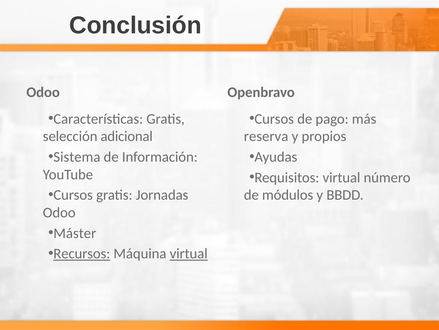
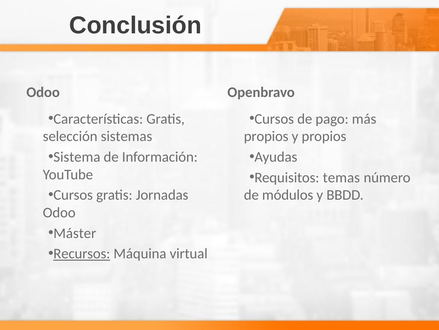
adicional: adicional -> sistemas (127, 136)
reserva: reserva -> propios (266, 136)
Requisitos virtual: virtual -> temas (341, 177)
virtual underline: present -> none (189, 253)
